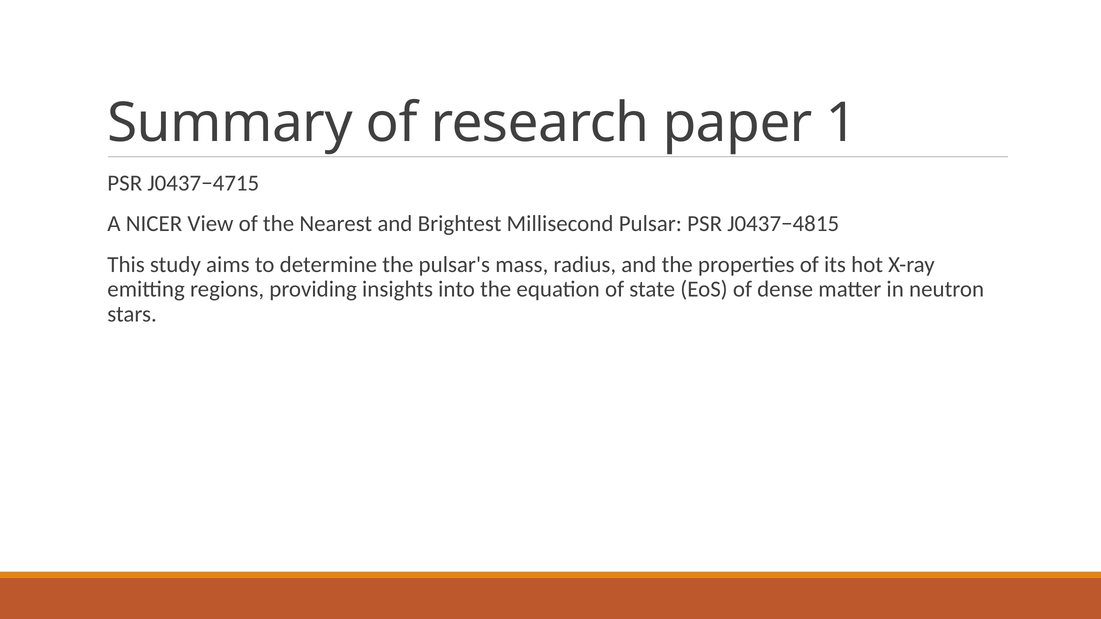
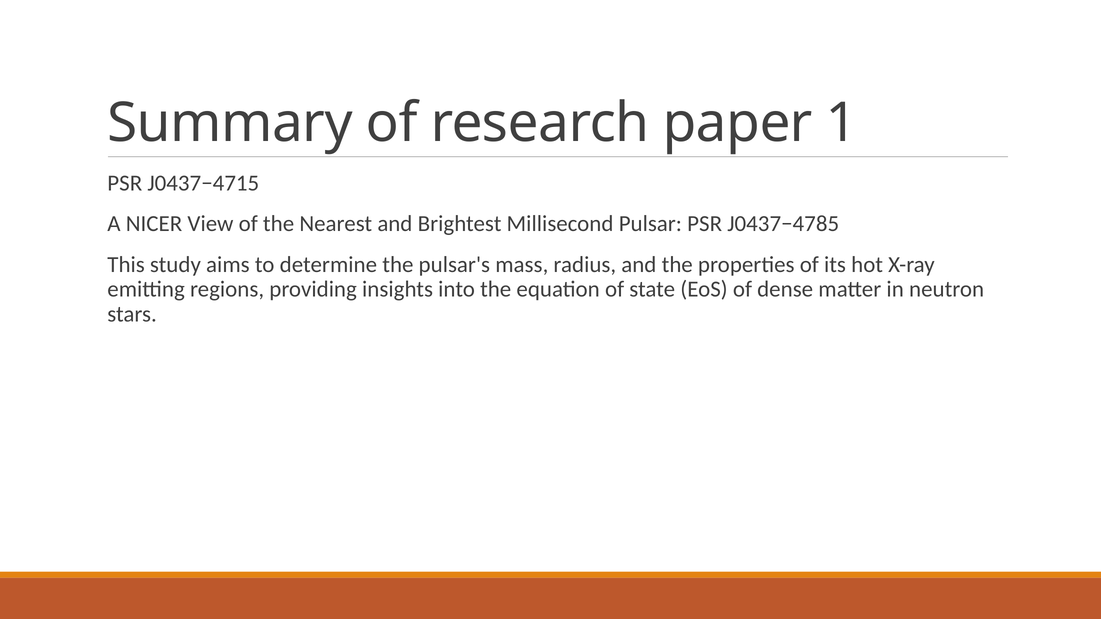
J0437−4815: J0437−4815 -> J0437−4785 (783, 224)
